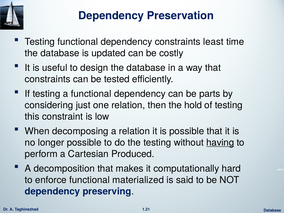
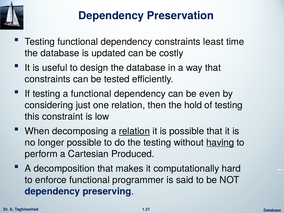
parts: parts -> even (210, 94)
relation underline: none -> present (134, 131)
materialized: materialized -> programmer (138, 180)
